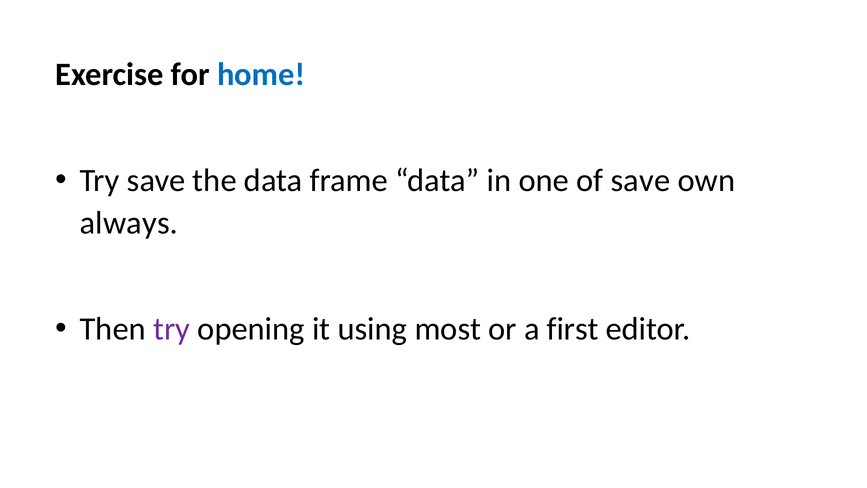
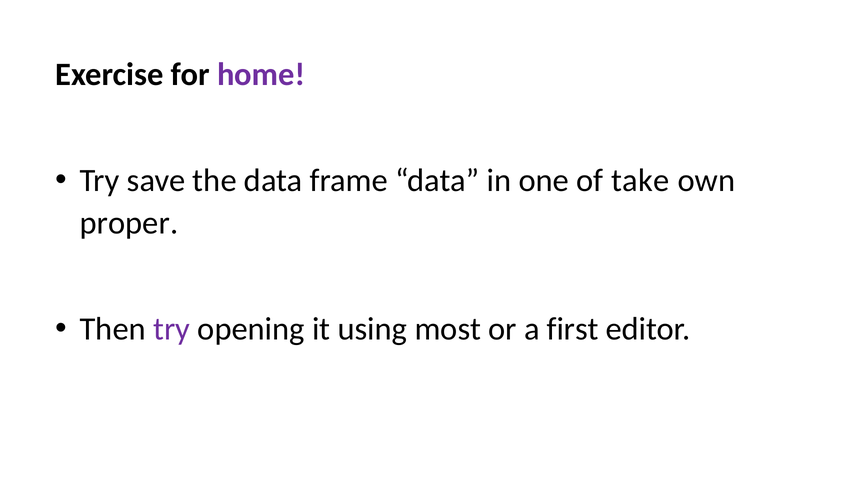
home colour: blue -> purple (261, 75)
of save: save -> take (640, 181)
always: always -> proper (129, 223)
